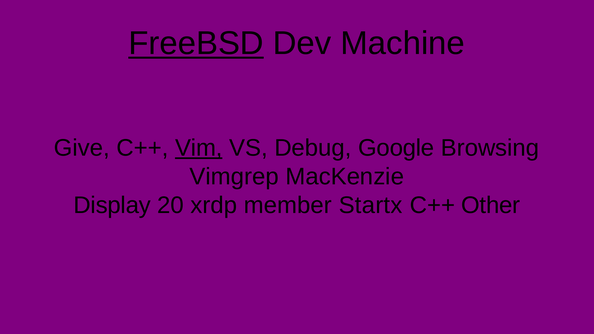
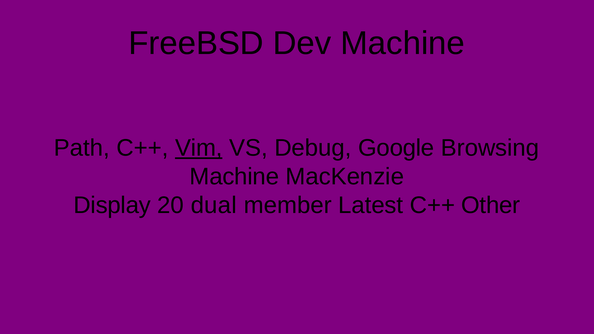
FreeBSD underline: present -> none (196, 43)
Give: Give -> Path (82, 148)
Vimgrep: Vimgrep -> Machine (234, 177)
xrdp: xrdp -> dual (214, 205)
Startx: Startx -> Latest (371, 205)
